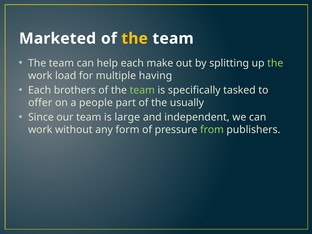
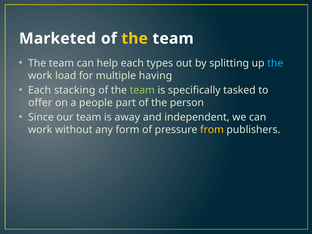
make: make -> types (160, 63)
the colour: light green -> light blue (275, 63)
brothers: brothers -> stacking (75, 90)
usually: usually -> person (187, 103)
large: large -> away (127, 117)
from colour: light green -> yellow (212, 130)
